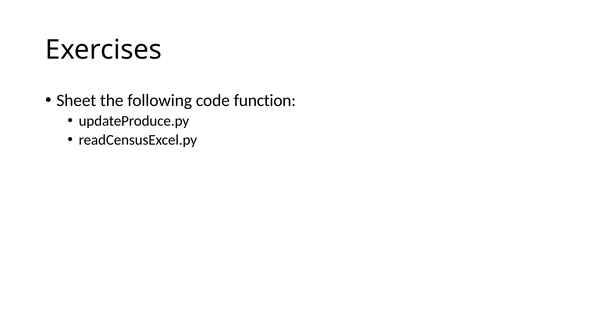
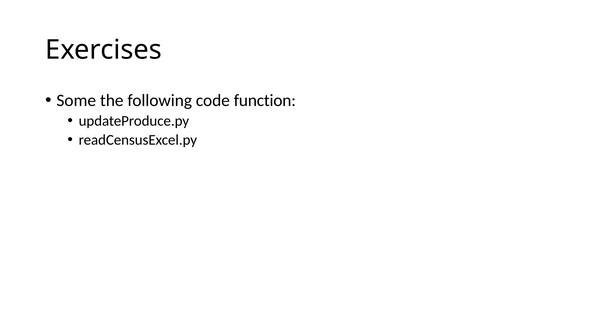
Sheet: Sheet -> Some (76, 100)
